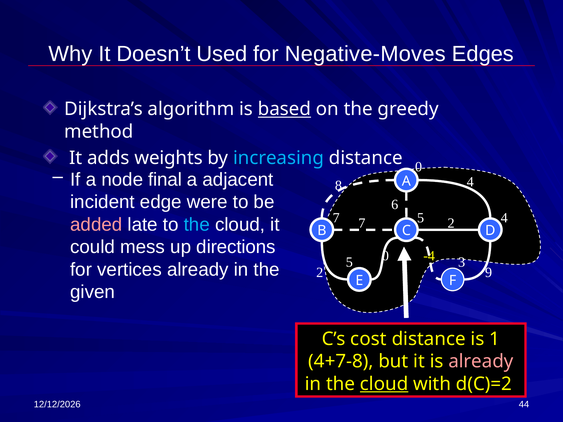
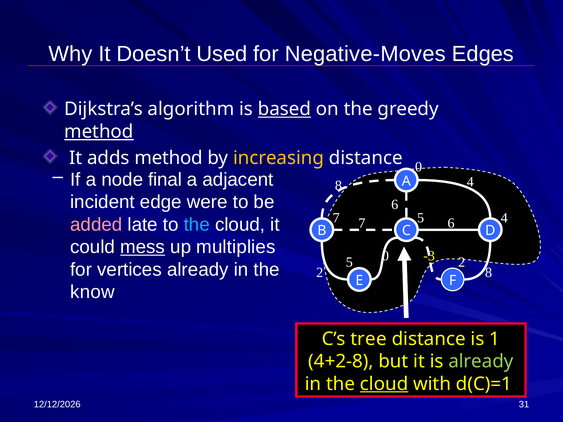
method underline: none -> present (99, 132)
adds weights: weights -> method (169, 158)
increasing colour: light blue -> yellow (279, 158)
7 2: 2 -> 6 (451, 223)
mess underline: none -> present (143, 247)
directions: directions -> multiplies (236, 247)
-4: -4 -> -3 (429, 256)
5 3: 3 -> 2 (462, 262)
2 9: 9 -> 8 (489, 273)
given: given -> know (92, 292)
cost: cost -> tree (368, 339)
4+7-8: 4+7-8 -> 4+2-8 (341, 362)
already colour: pink -> light green (481, 362)
d(C)=2: d(C)=2 -> d(C)=1 (484, 384)
44: 44 -> 31 (524, 405)
